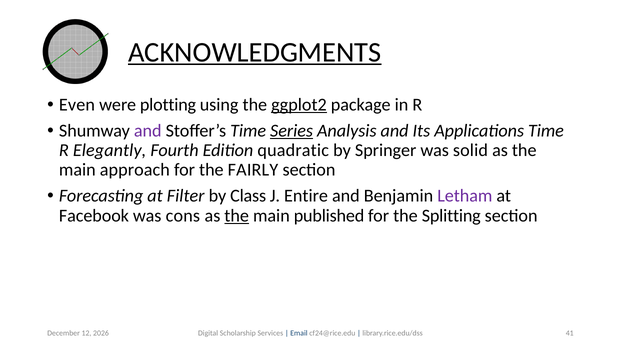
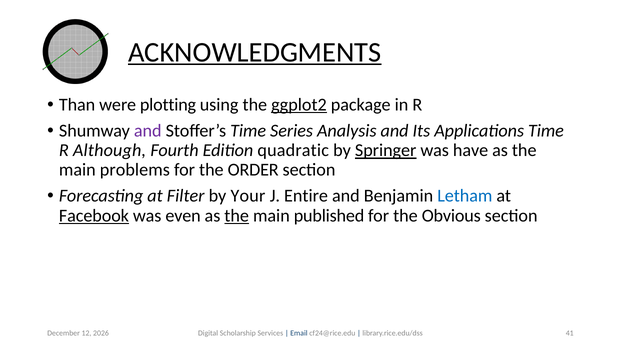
Even: Even -> Than (77, 105)
Series underline: present -> none (292, 131)
Elegantly: Elegantly -> Although (110, 151)
Springer underline: none -> present (386, 151)
solid: solid -> have (471, 151)
approach: approach -> problems (135, 170)
FAIRLY: FAIRLY -> ORDER (253, 170)
Class: Class -> Your (248, 196)
Letham colour: purple -> blue (465, 196)
Facebook underline: none -> present (94, 216)
cons: cons -> even (183, 216)
Splitting: Splitting -> Obvious (451, 216)
